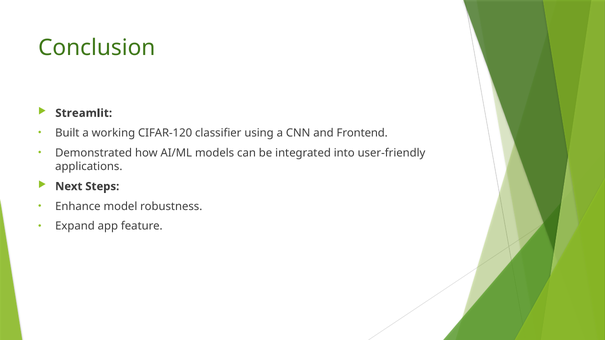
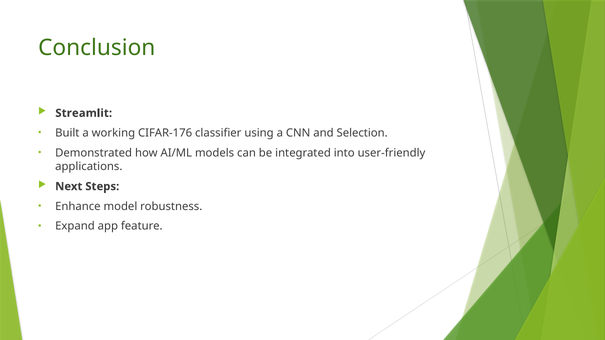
CIFAR-120: CIFAR-120 -> CIFAR-176 (165, 133)
Frontend: Frontend -> Selection (362, 133)
